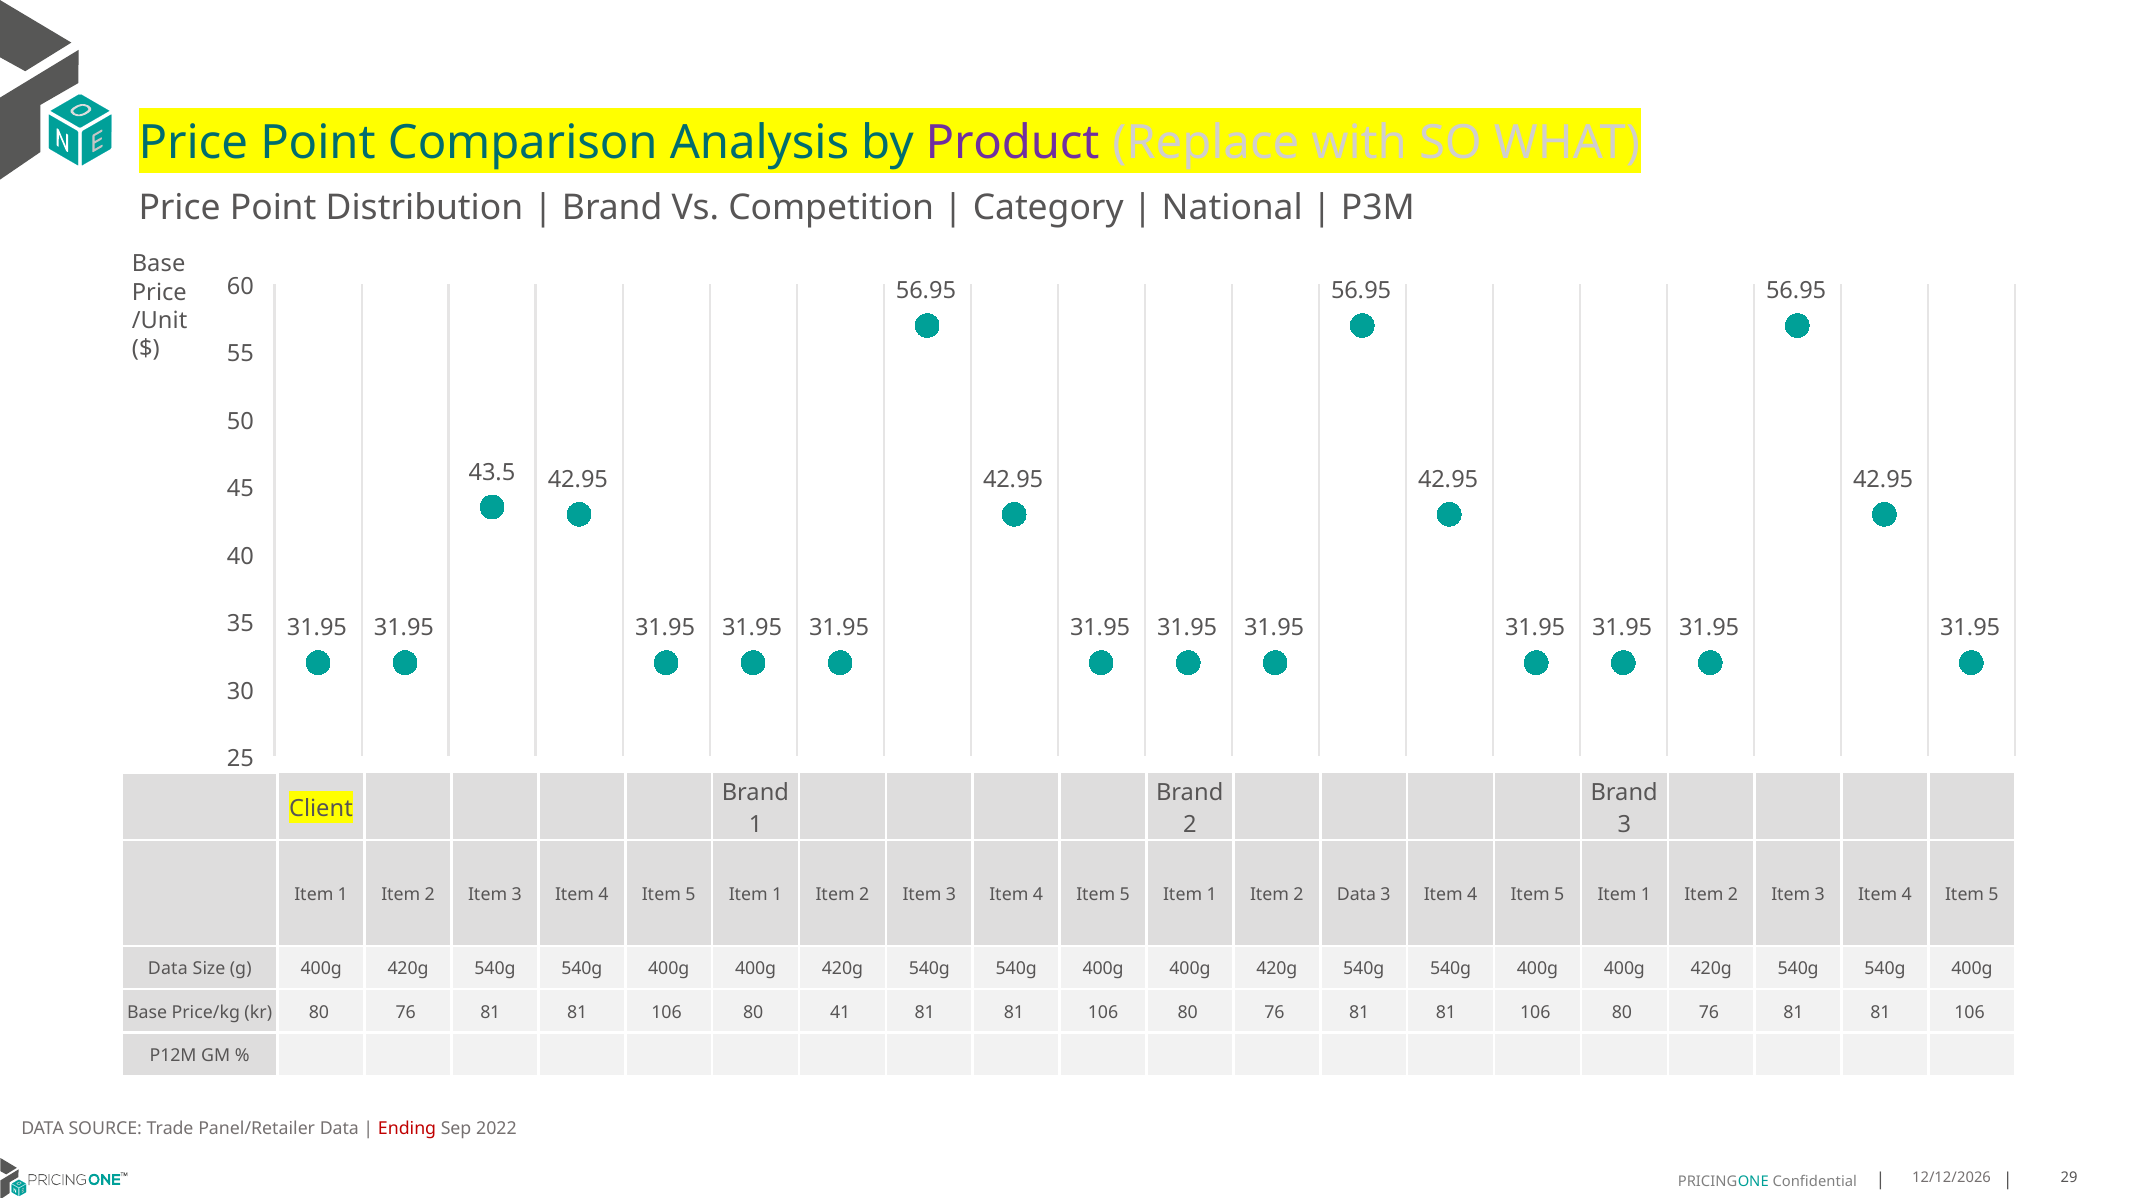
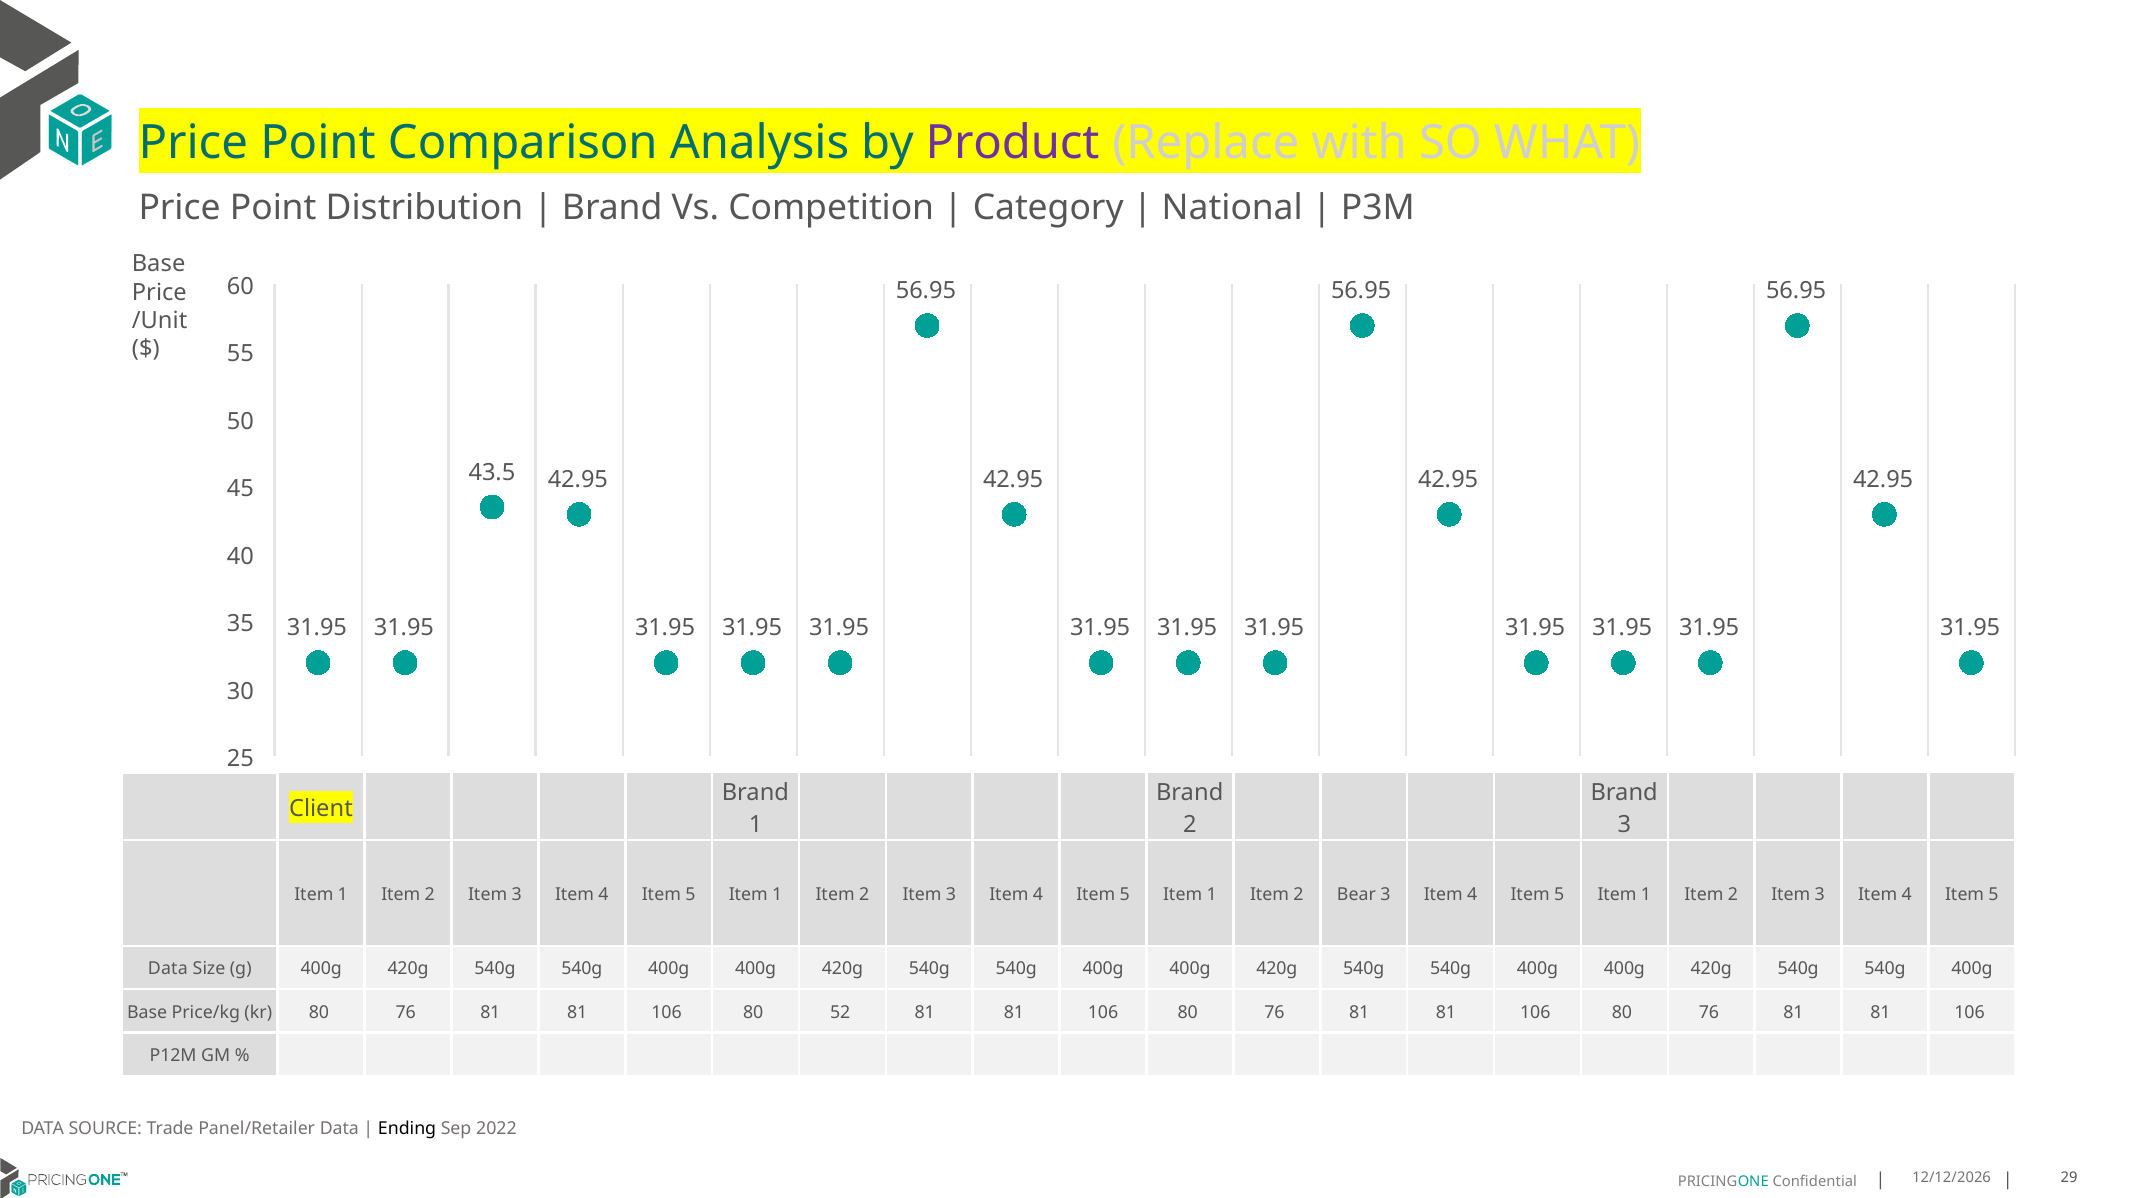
2 Data: Data -> Bear (1356, 894)
41: 41 -> 52 (840, 1013)
Ending colour: red -> black (407, 1128)
